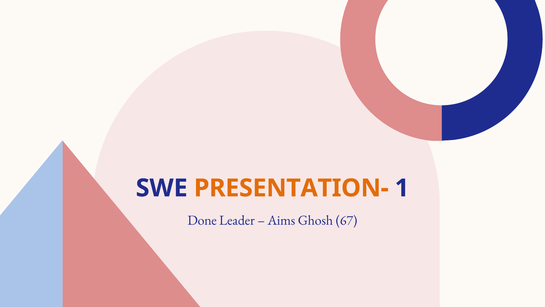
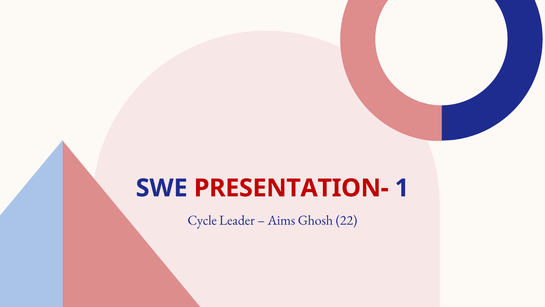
PRESENTATION- colour: orange -> red (291, 188)
Done: Done -> Cycle (202, 220)
67: 67 -> 22 (347, 220)
